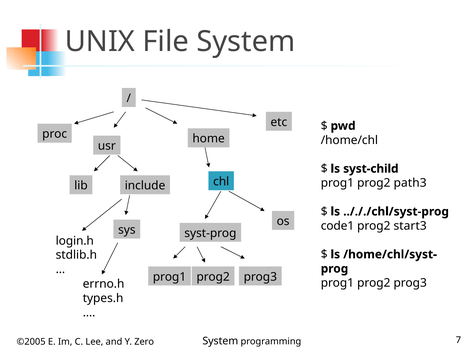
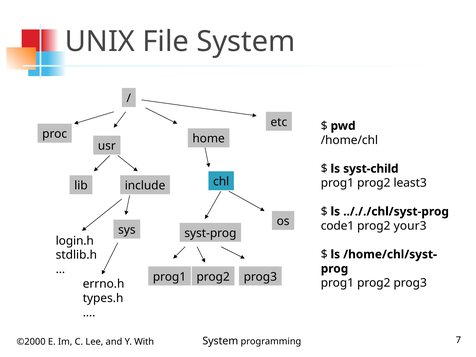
path3: path3 -> least3 (410, 183)
start3: start3 -> your3 (410, 226)
©2005: ©2005 -> ©2000 (31, 342)
Zero: Zero -> With (144, 342)
